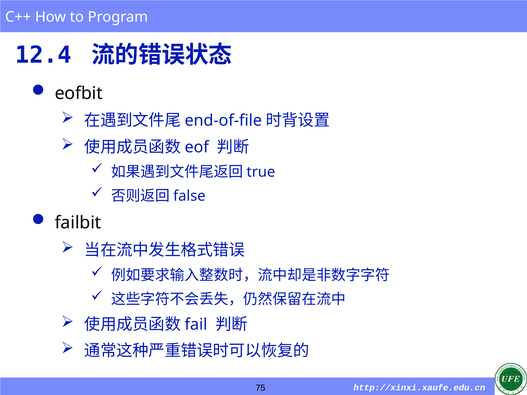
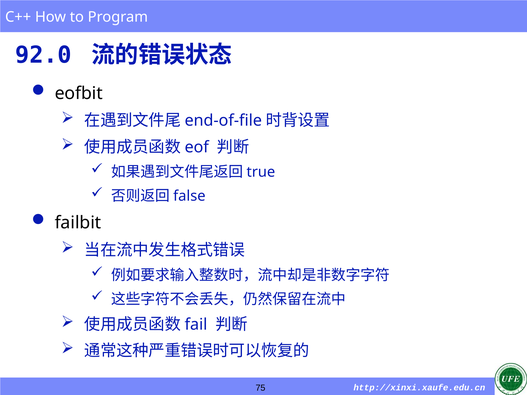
12.4: 12.4 -> 92.0 (44, 55)
